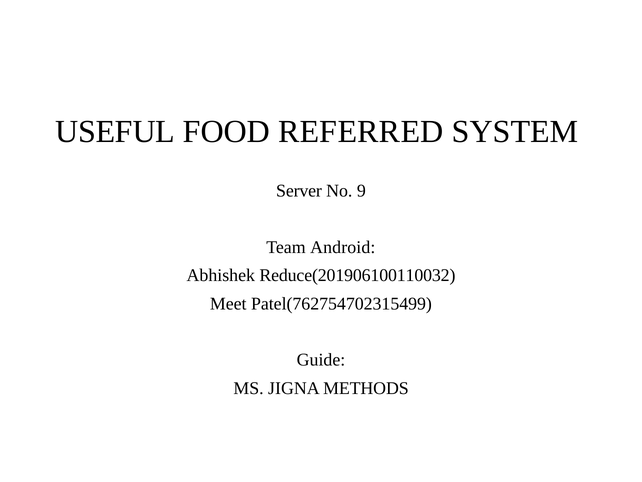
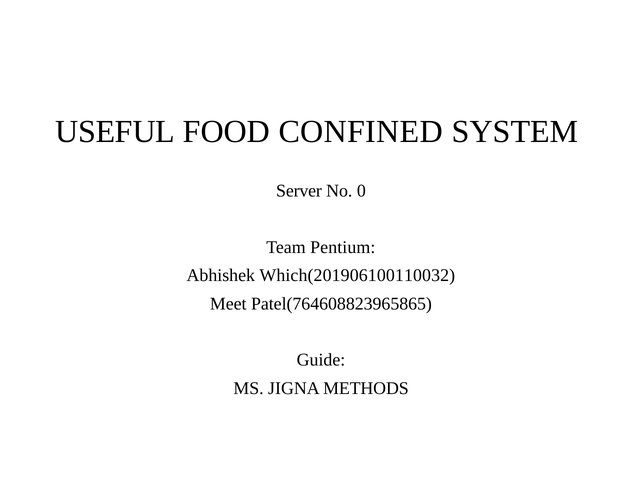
REFERRED: REFERRED -> CONFINED (361, 132)
9: 9 -> 0 (361, 191)
Android: Android -> Pentium (343, 247)
Reduce(201906100110032: Reduce(201906100110032 -> Which(201906100110032 (357, 275)
Patel(762754702315499: Patel(762754702315499 -> Patel(764608823965865 (341, 303)
